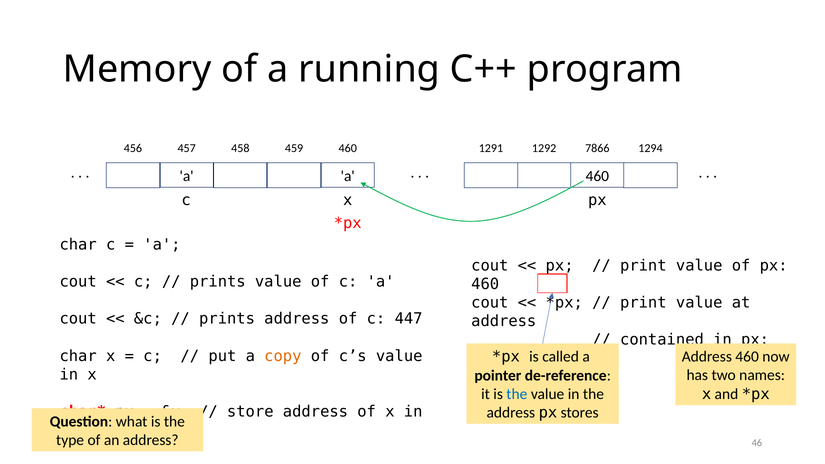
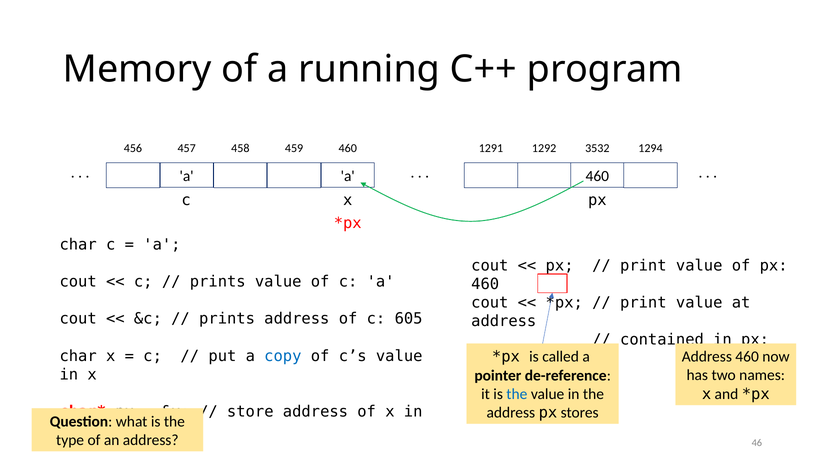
7866: 7866 -> 3532 (597, 148)
447: 447 -> 605 (409, 319)
copy colour: orange -> blue (283, 356)
